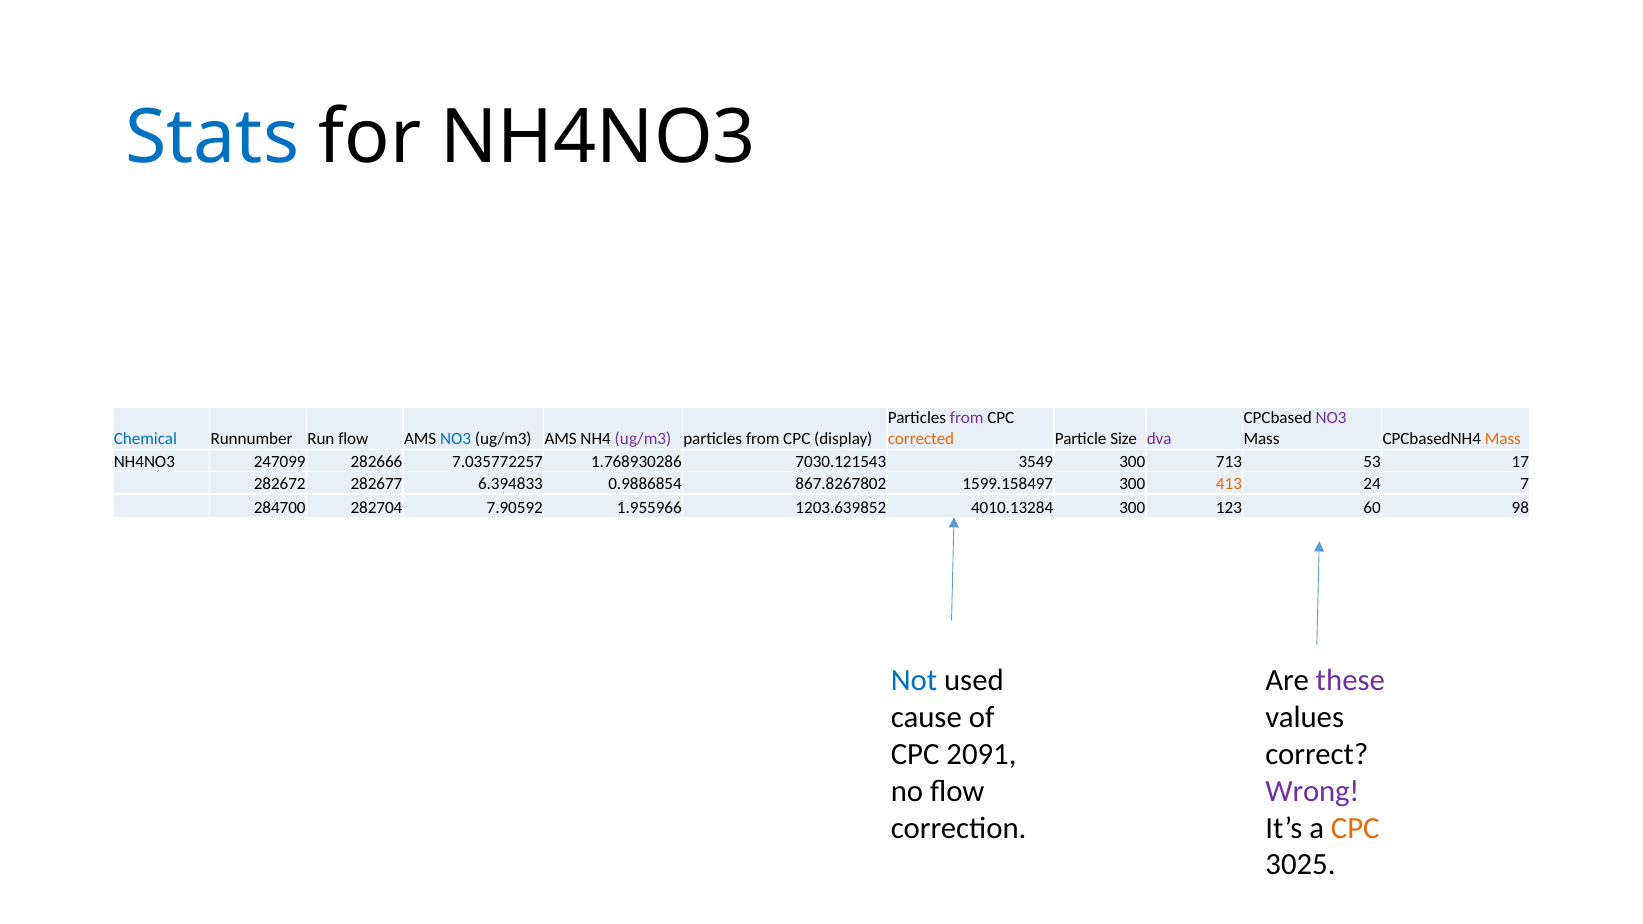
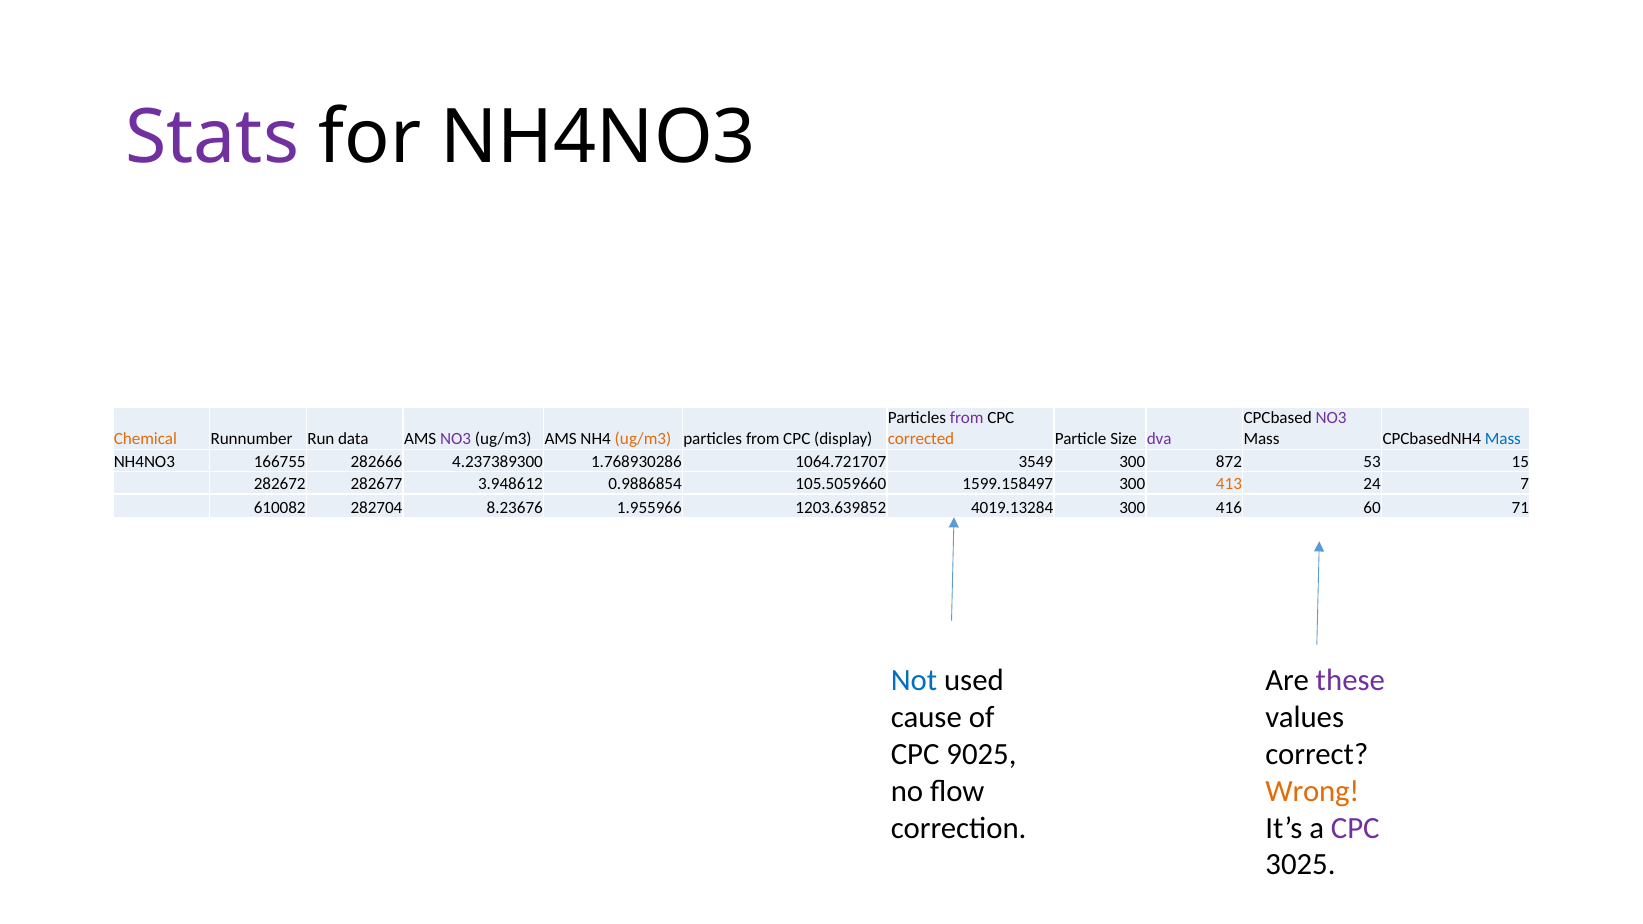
Stats colour: blue -> purple (212, 138)
Chemical colour: blue -> orange (145, 439)
Run flow: flow -> data (353, 439)
NO3 colour: blue -> purple (456, 439)
ug/m3 colour: purple -> orange (643, 439)
Mass colour: orange -> blue (1503, 439)
247099: 247099 -> 166755 (280, 462)
7.035772257: 7.035772257 -> 4.237389300 (498, 462)
7030.121543: 7030.121543 -> 1064.721707 (841, 462)
713: 713 -> 872 (1229, 462)
17: 17 -> 15 (1520, 462)
6.394833: 6.394833 -> 3.948612 (510, 484)
867.8267802: 867.8267802 -> 105.5059660 (841, 484)
284700: 284700 -> 610082 (280, 507)
7.90592: 7.90592 -> 8.23676 (515, 507)
4010.13284: 4010.13284 -> 4019.13284 (1012, 507)
123: 123 -> 416 (1229, 507)
98: 98 -> 71 (1520, 507)
2091: 2091 -> 9025 (981, 754)
Wrong colour: purple -> orange (1312, 791)
CPC colour: orange -> purple (1355, 828)
